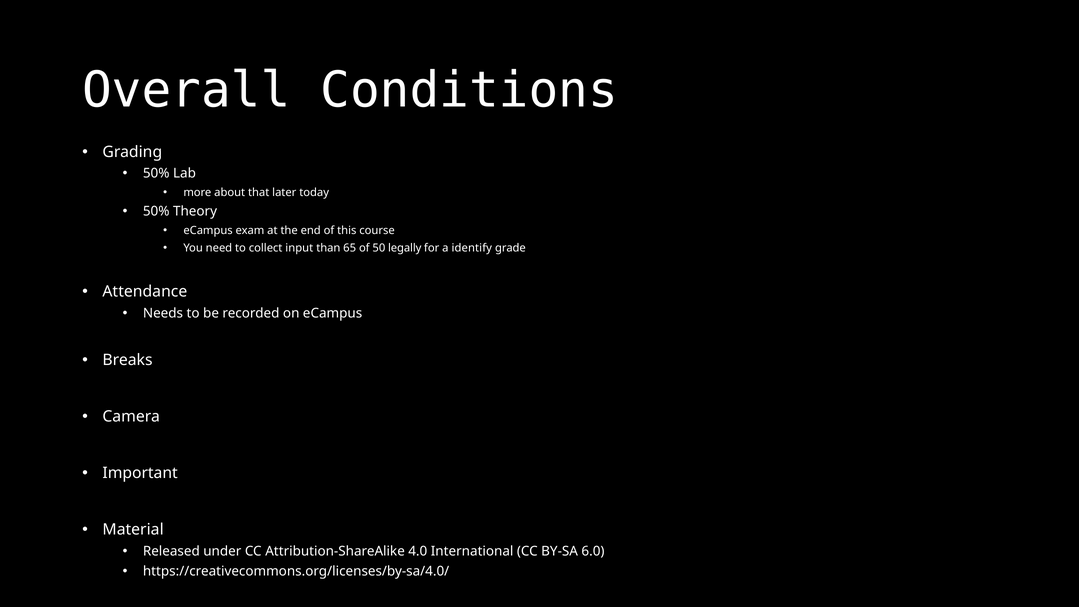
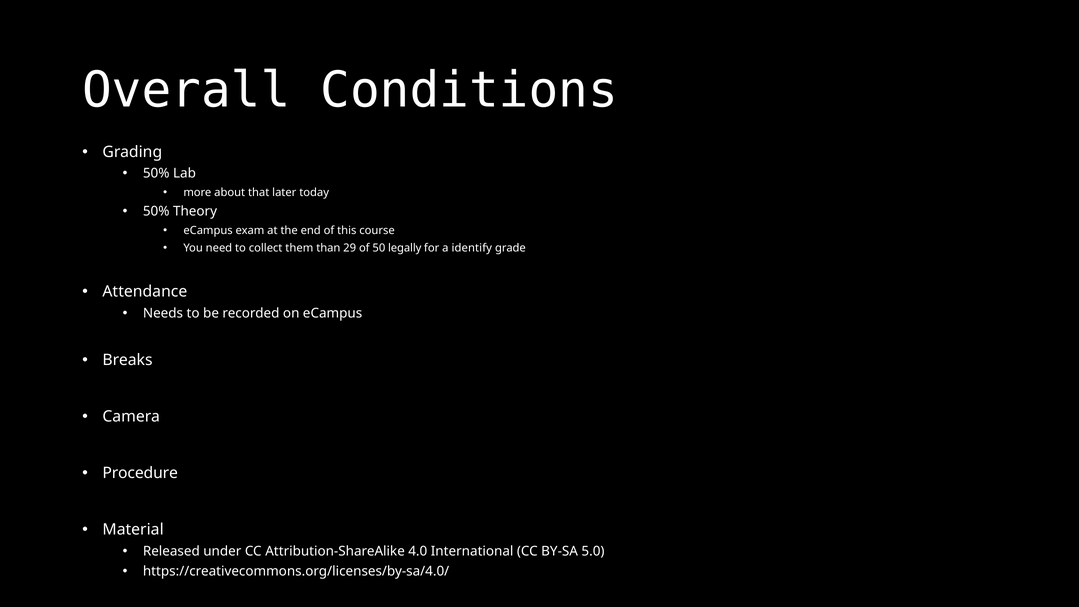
input: input -> them (299, 248)
65: 65 -> 29 (350, 248)
Important: Important -> Procedure (140, 473)
6.0: 6.0 -> 5.0 (593, 551)
